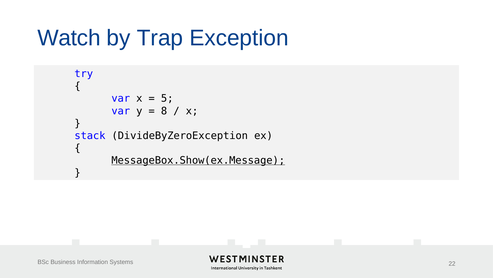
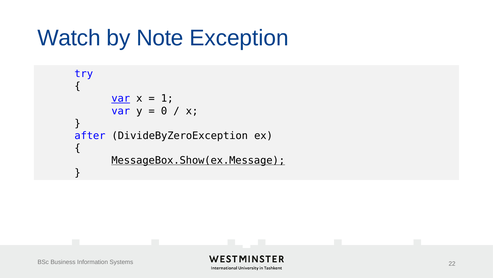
Trap: Trap -> Note (160, 38)
var underline: none -> present (121, 98)
5: 5 -> 1 (167, 98)
8: 8 -> 0 (164, 111)
stack: stack -> after (90, 135)
